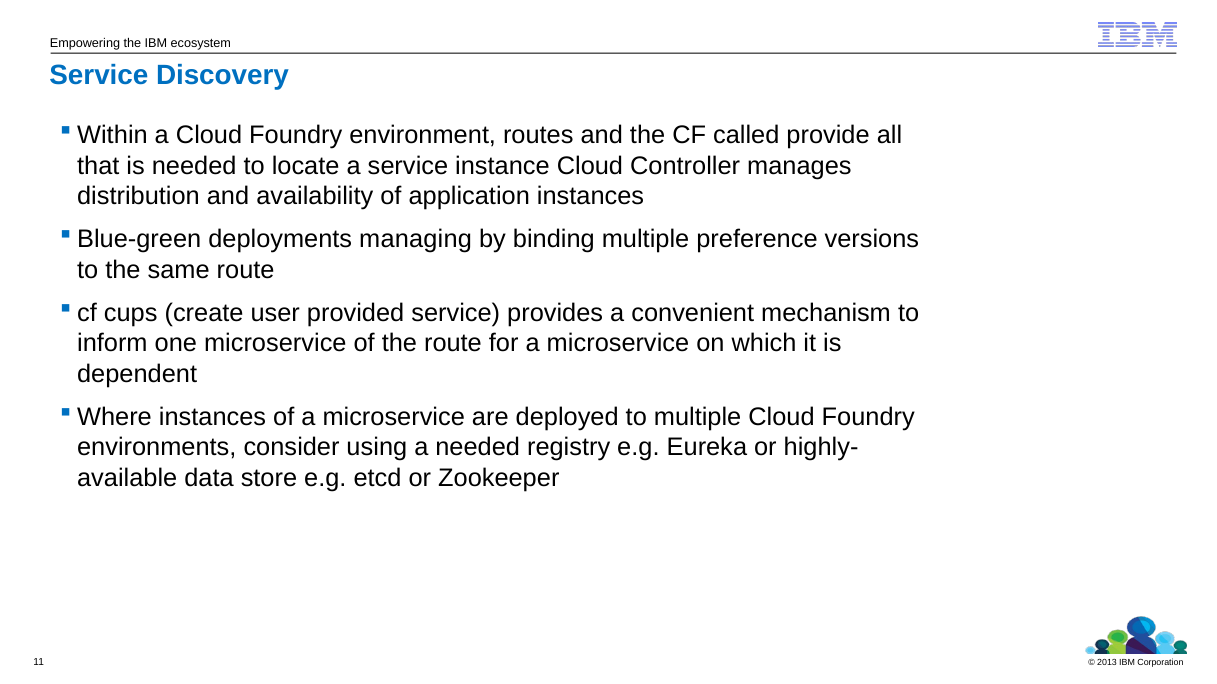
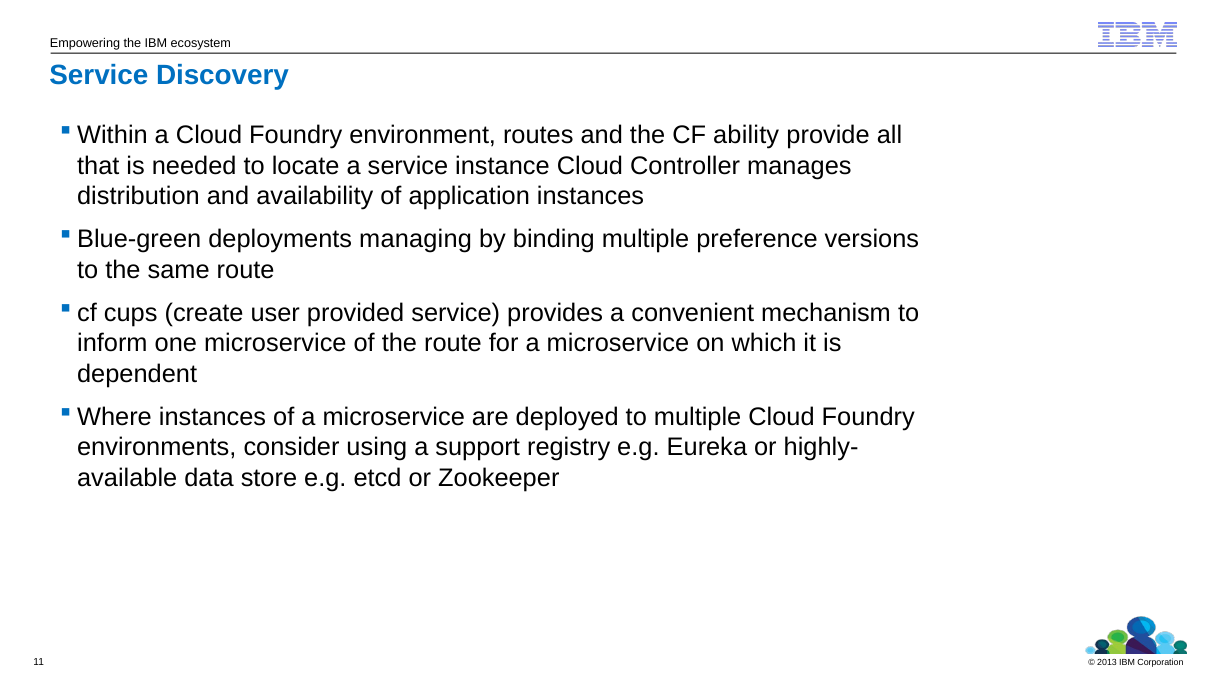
called: called -> ability (746, 136)
a needed: needed -> support (478, 448)
